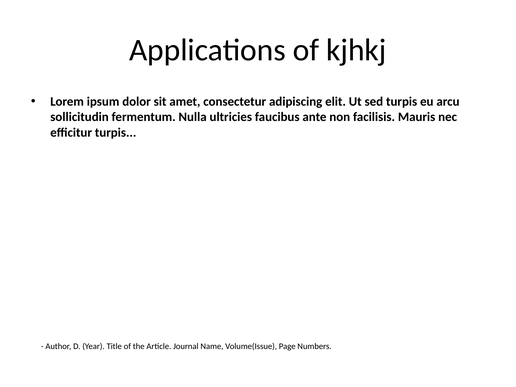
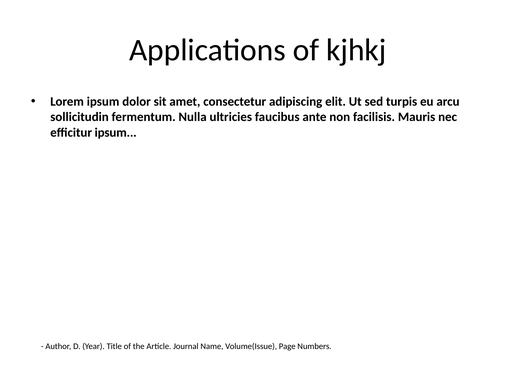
efficitur turpis: turpis -> ipsum (116, 132)
